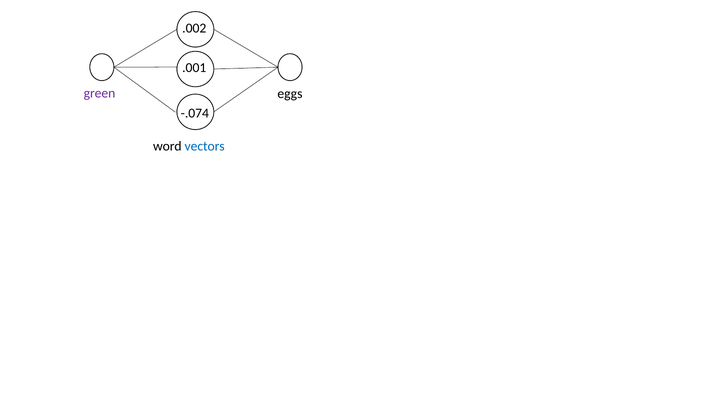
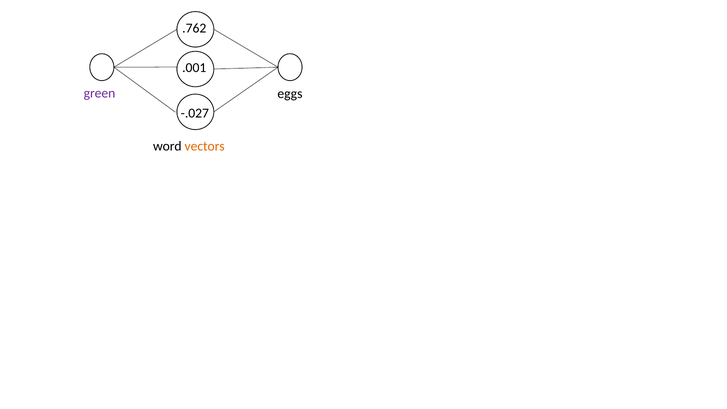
.002: .002 -> .762 (194, 28)
-.074: -.074 -> -.027 (195, 113)
vectors colour: blue -> orange (205, 146)
